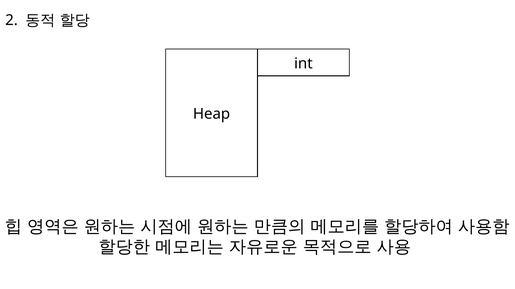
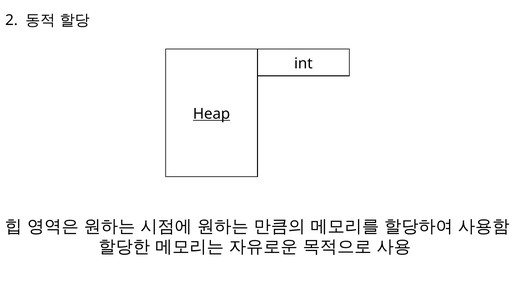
Heap underline: none -> present (212, 114)
